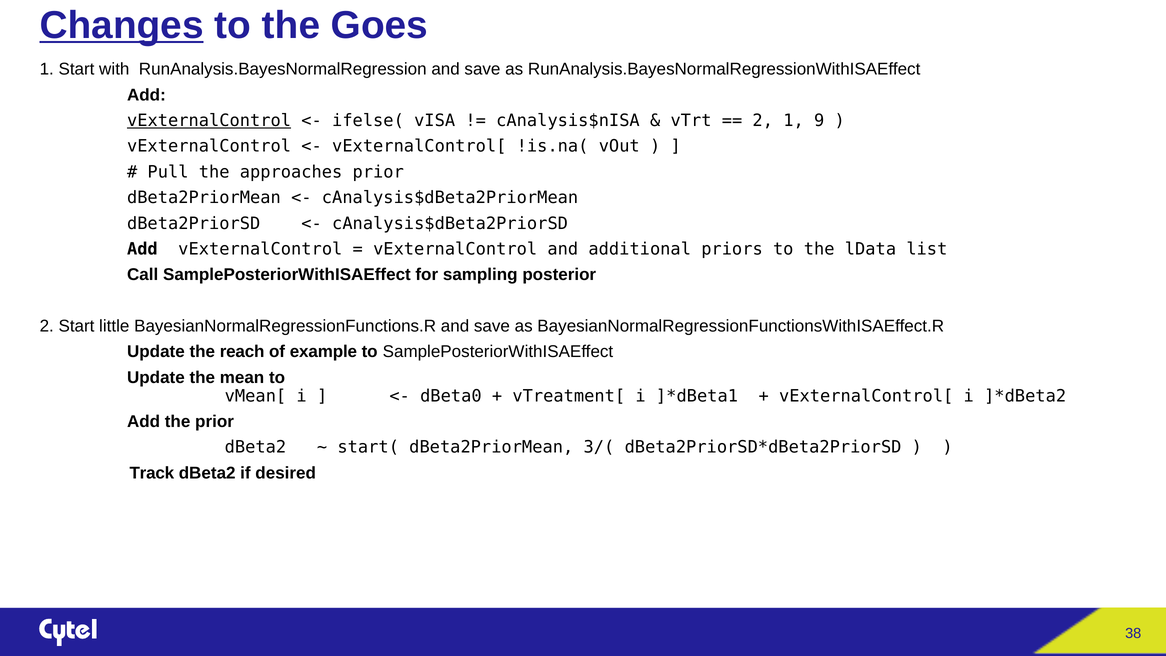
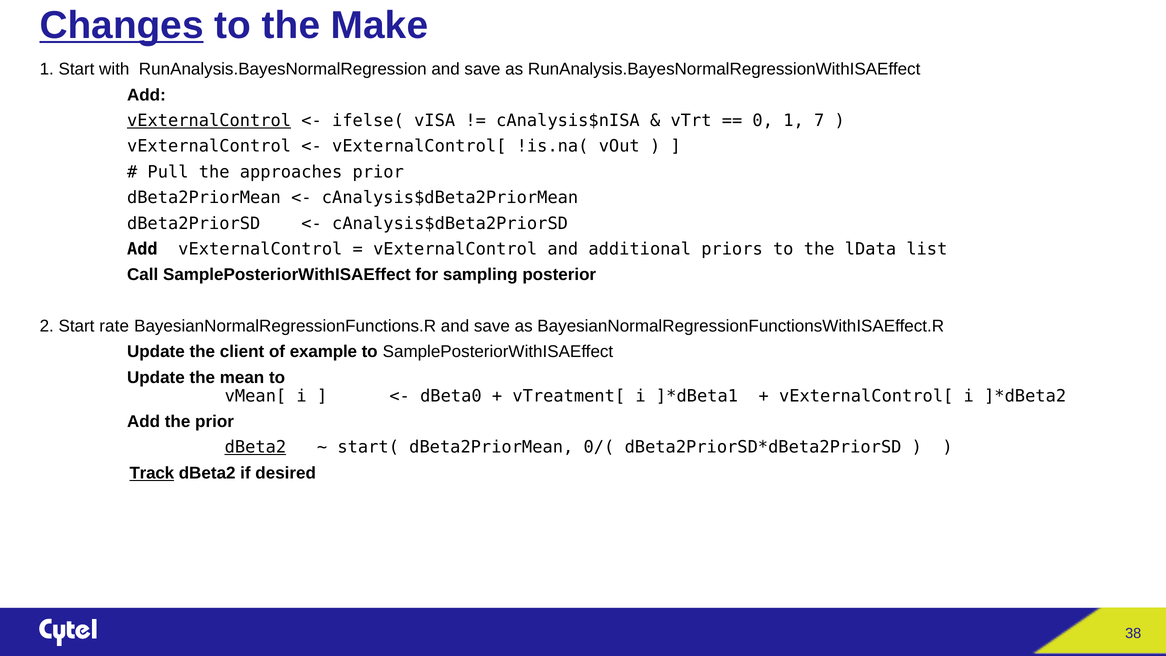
Goes: Goes -> Make (380, 25)
2: 2 -> 0 (763, 121)
9: 9 -> 7 (819, 121)
little: little -> rate (114, 326)
reach: reach -> client (242, 352)
dBeta2 underline: none -> present (255, 447)
3/(: 3/( -> 0/( (599, 447)
Track underline: none -> present (152, 473)
